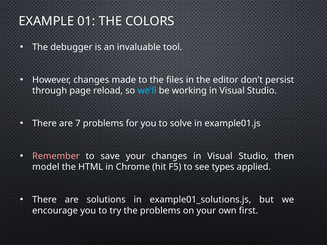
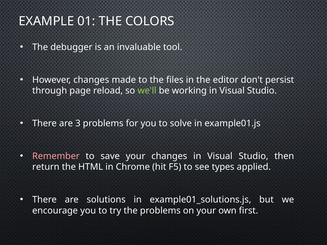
we'll colour: light blue -> light green (147, 91)
7: 7 -> 3 (78, 124)
model: model -> return (46, 167)
